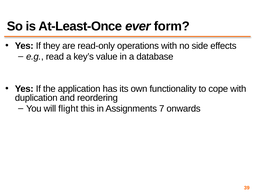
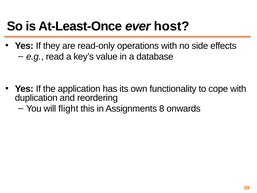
form: form -> host (172, 26)
7: 7 -> 8 (162, 108)
